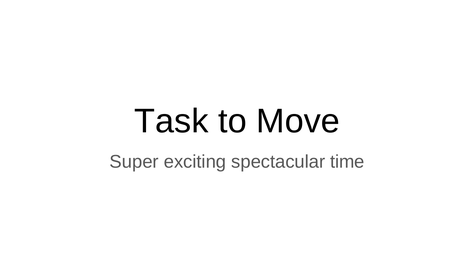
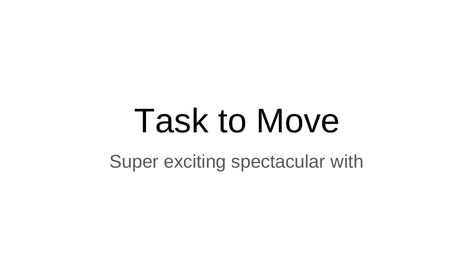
time: time -> with (347, 162)
